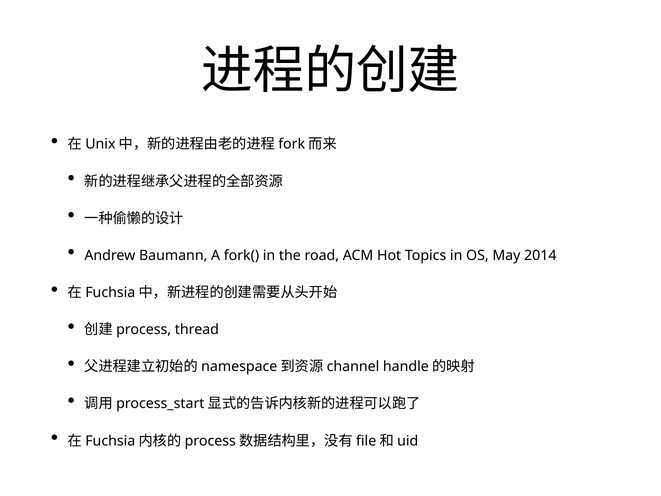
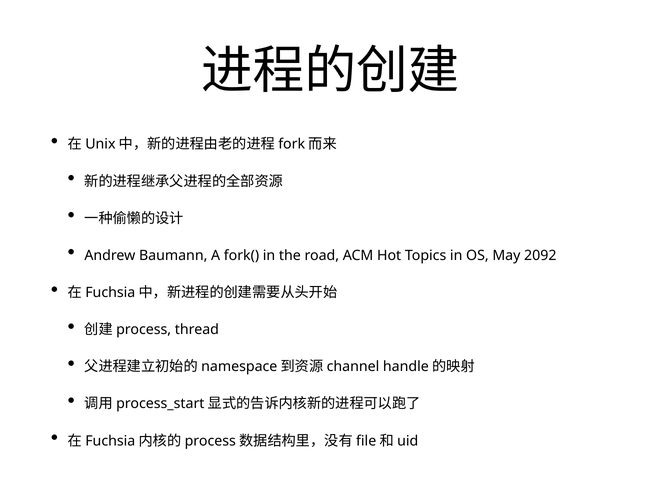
2014: 2014 -> 2092 (540, 255)
